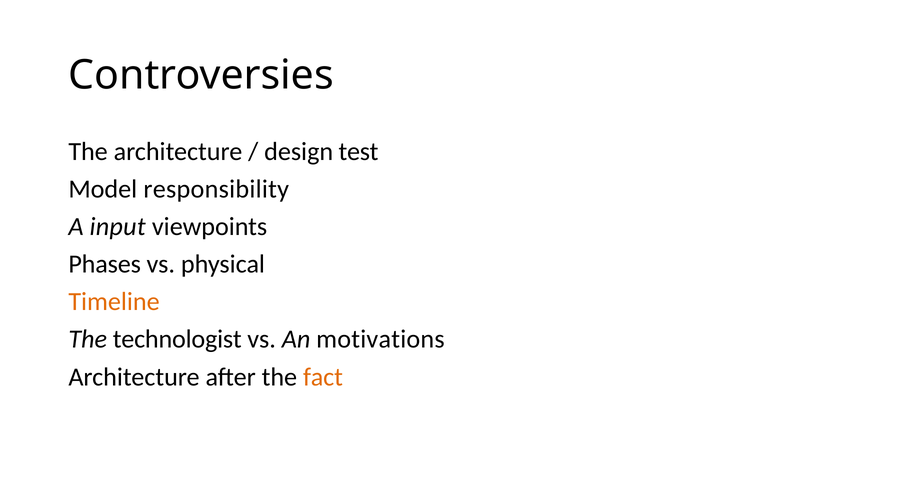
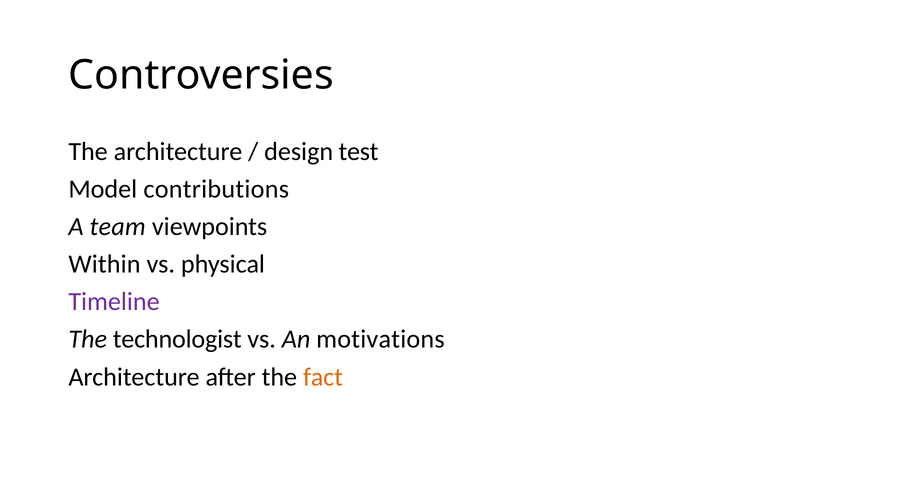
responsibility: responsibility -> contributions (216, 189)
input: input -> team (118, 227)
Phases: Phases -> Within (104, 264)
Timeline colour: orange -> purple (114, 302)
